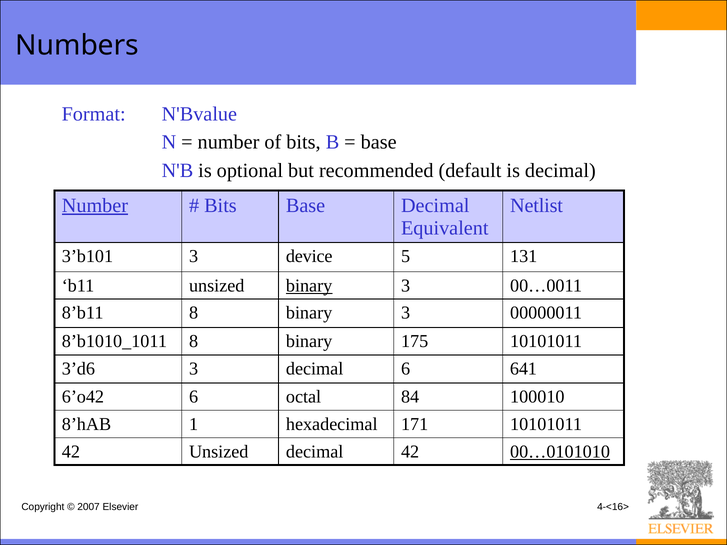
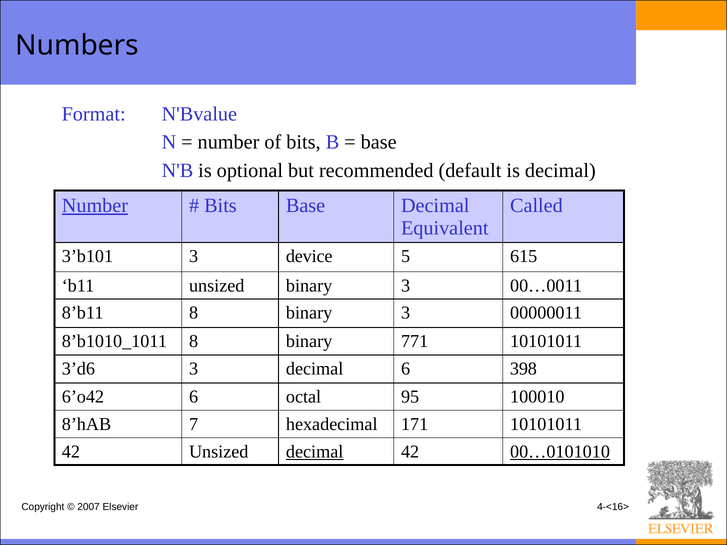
Netlist: Netlist -> Called (536, 206)
131: 131 -> 615 (524, 257)
binary underline: present -> none (309, 286)
175: 175 -> 771 (415, 342)
641: 641 -> 398 (523, 369)
84: 84 -> 95 (410, 397)
1: 1 -> 7 (194, 424)
decimal underline: none -> present (315, 452)
